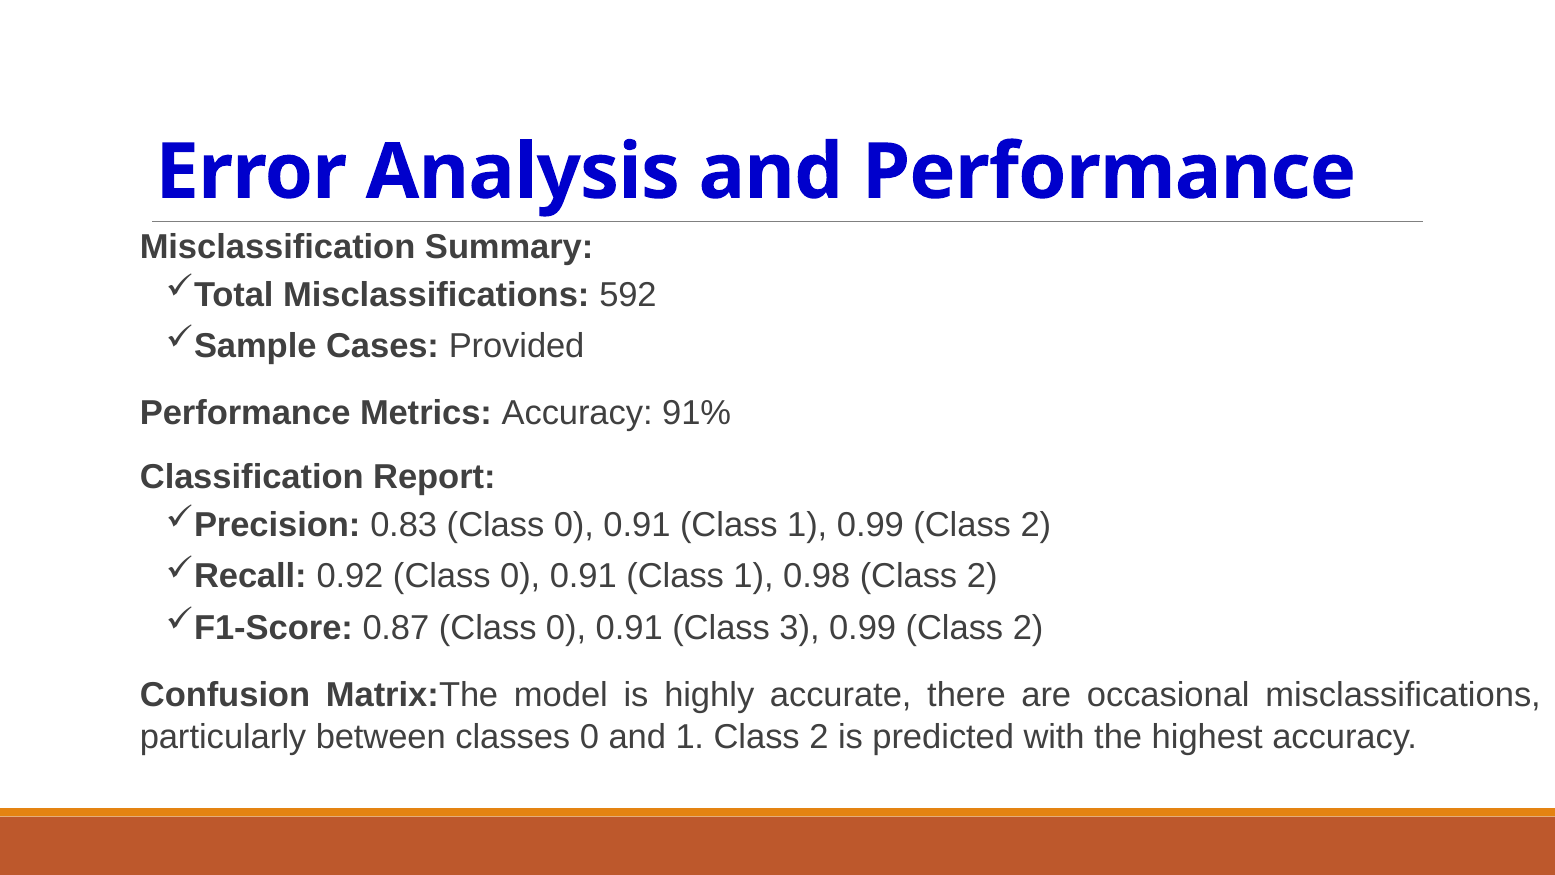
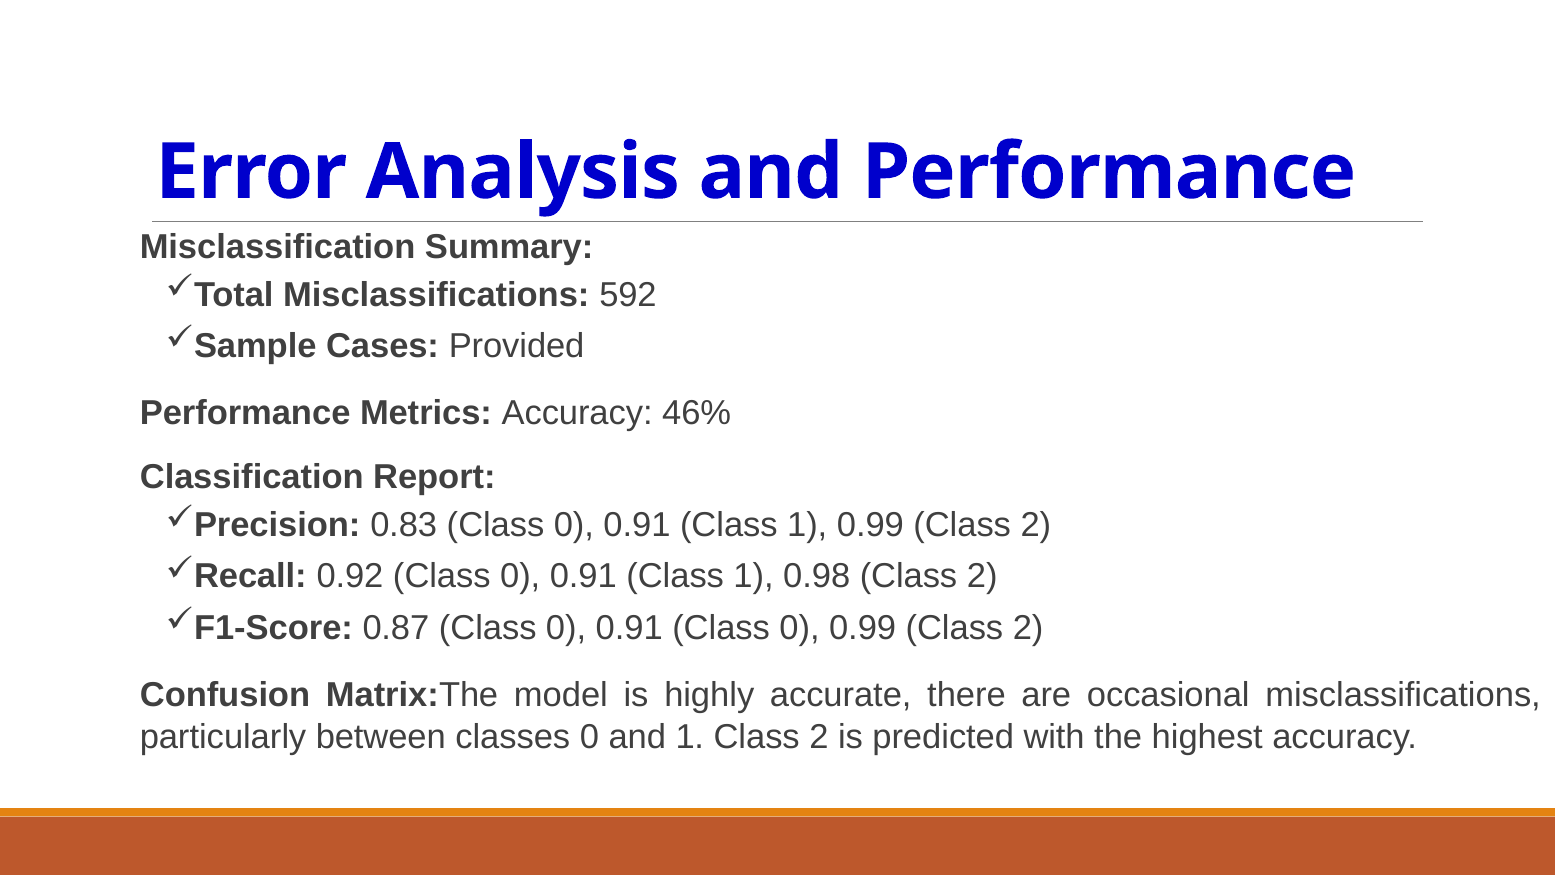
91%: 91% -> 46% (697, 413)
0.91 Class 3: 3 -> 0 (799, 628)
